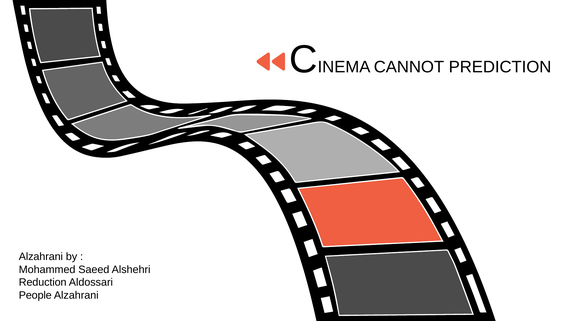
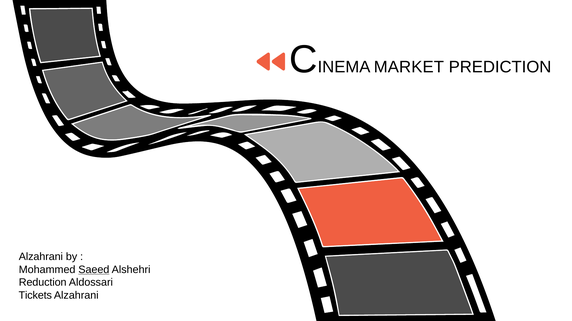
CANNOT: CANNOT -> MARKET (409, 67)
Saeed underline: none -> present (94, 270)
People: People -> Tickets (35, 296)
